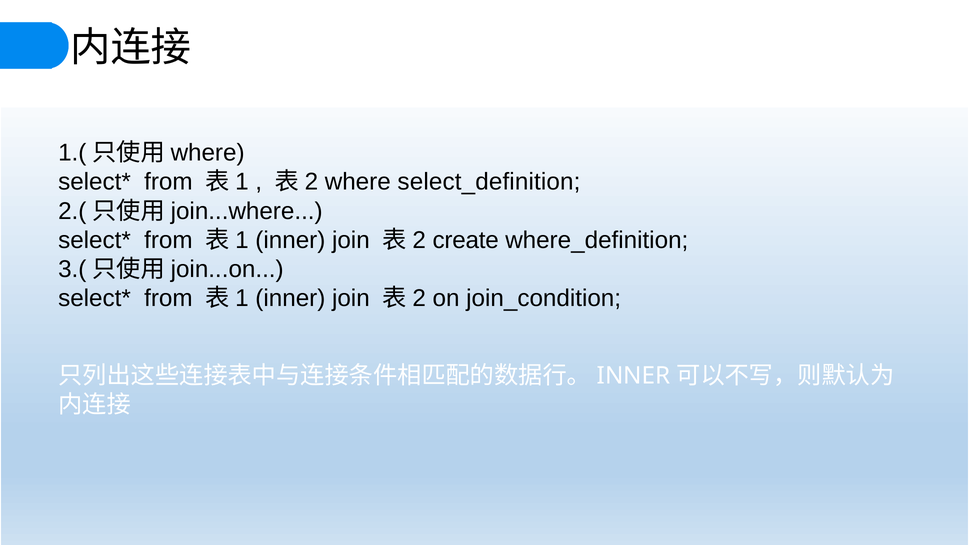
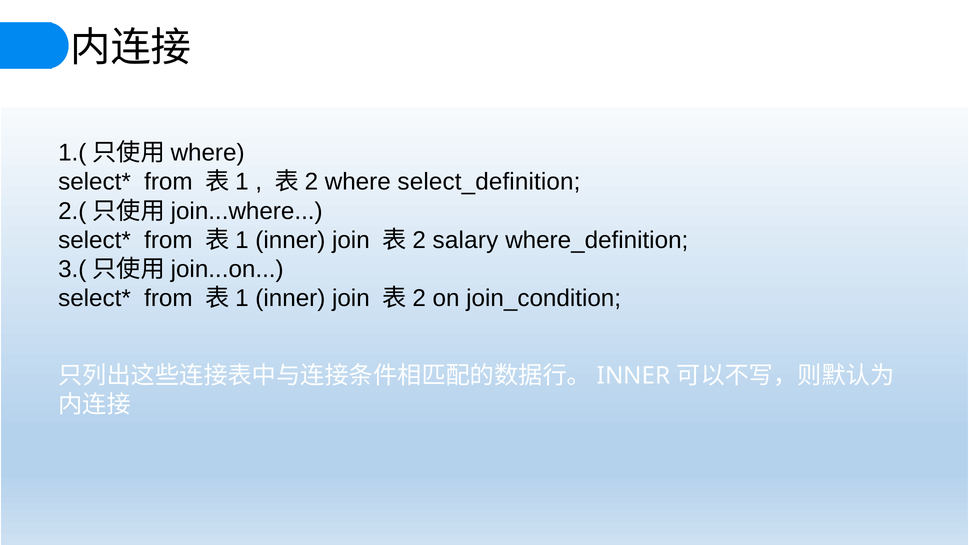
create: create -> salary (465, 240)
